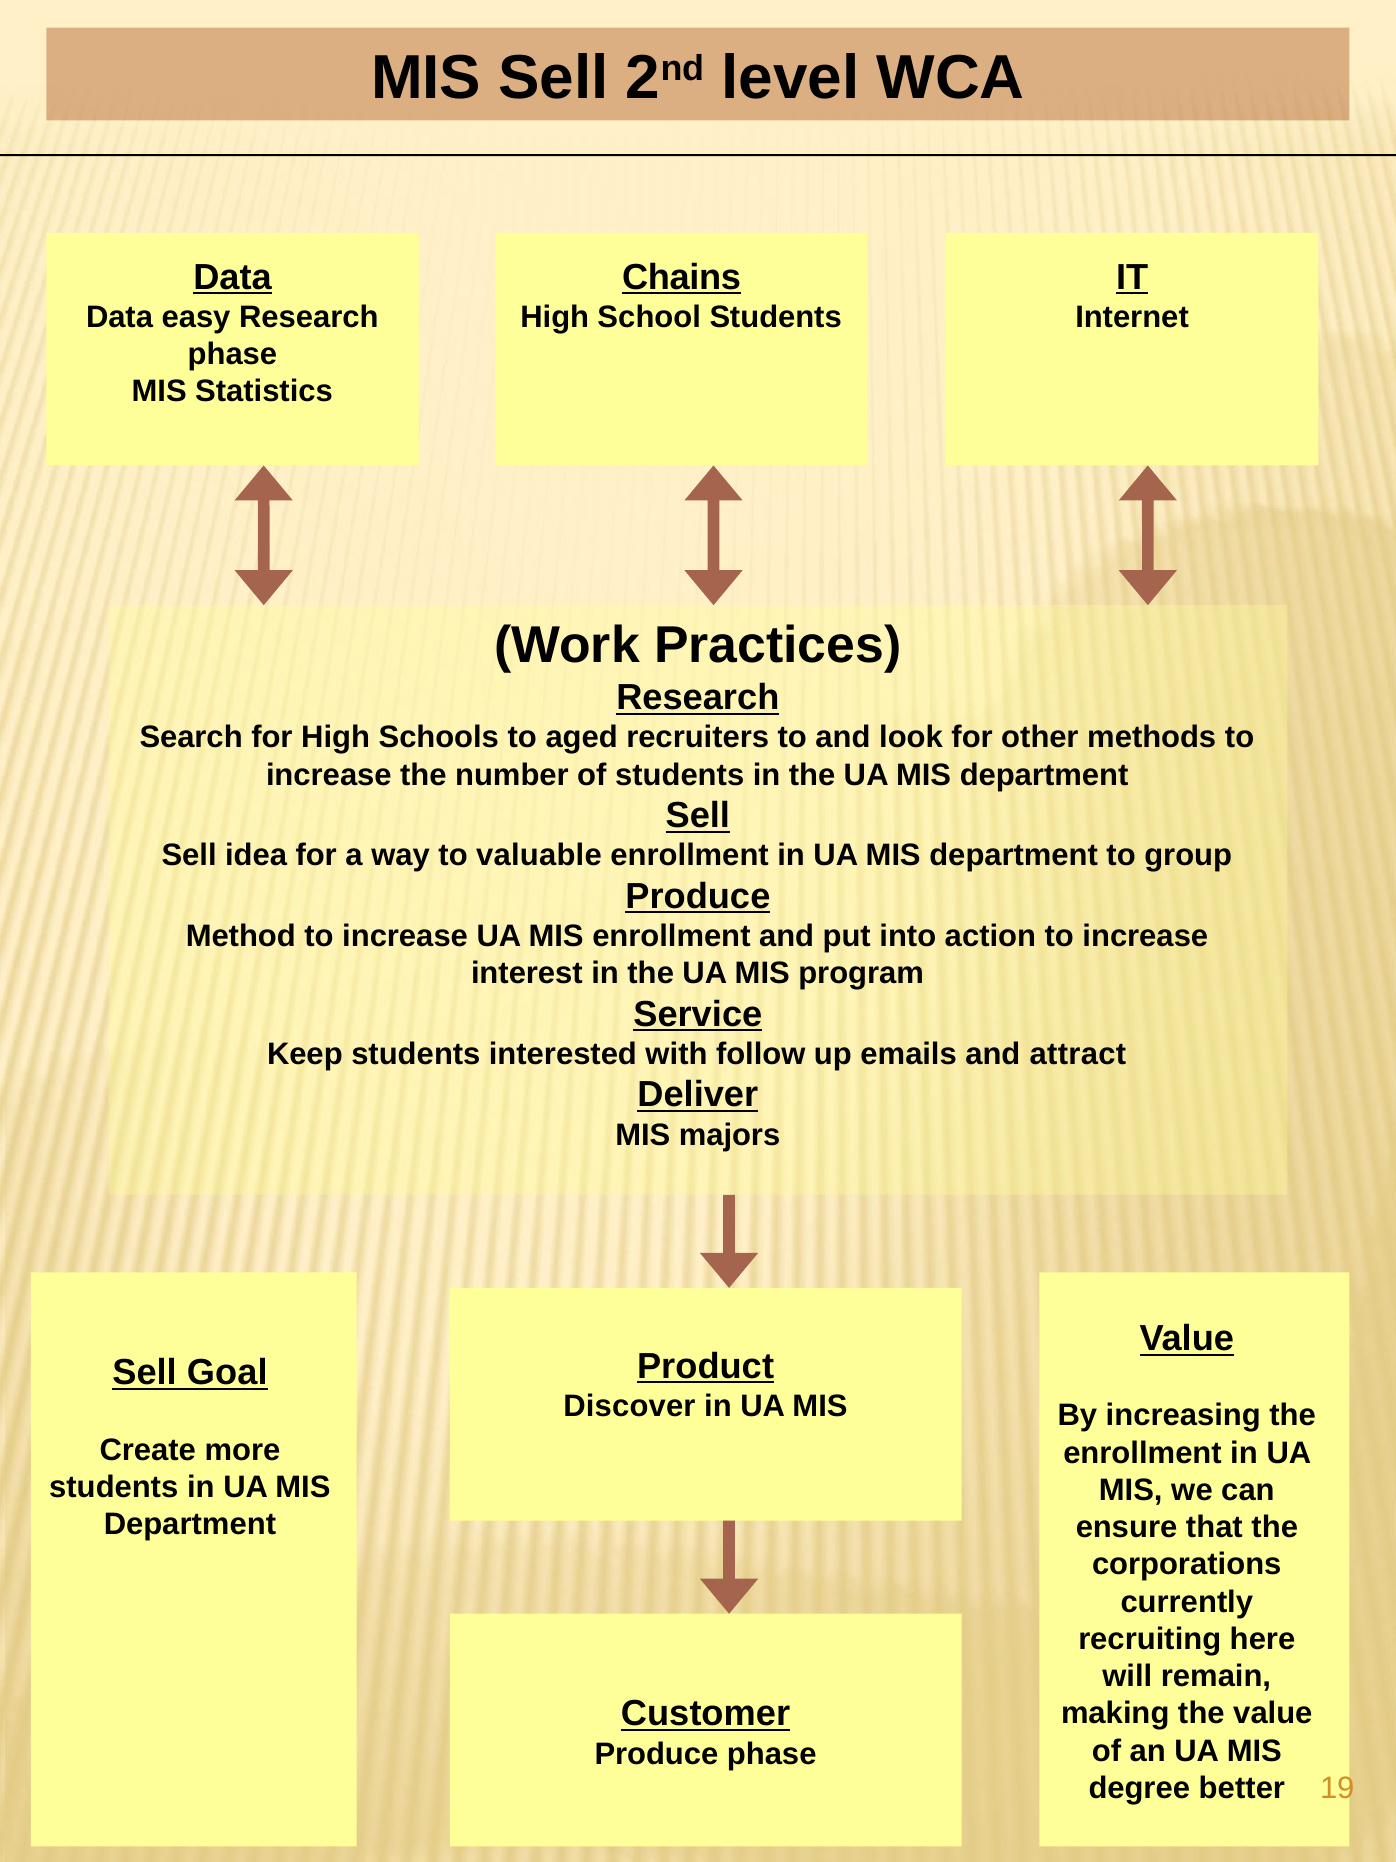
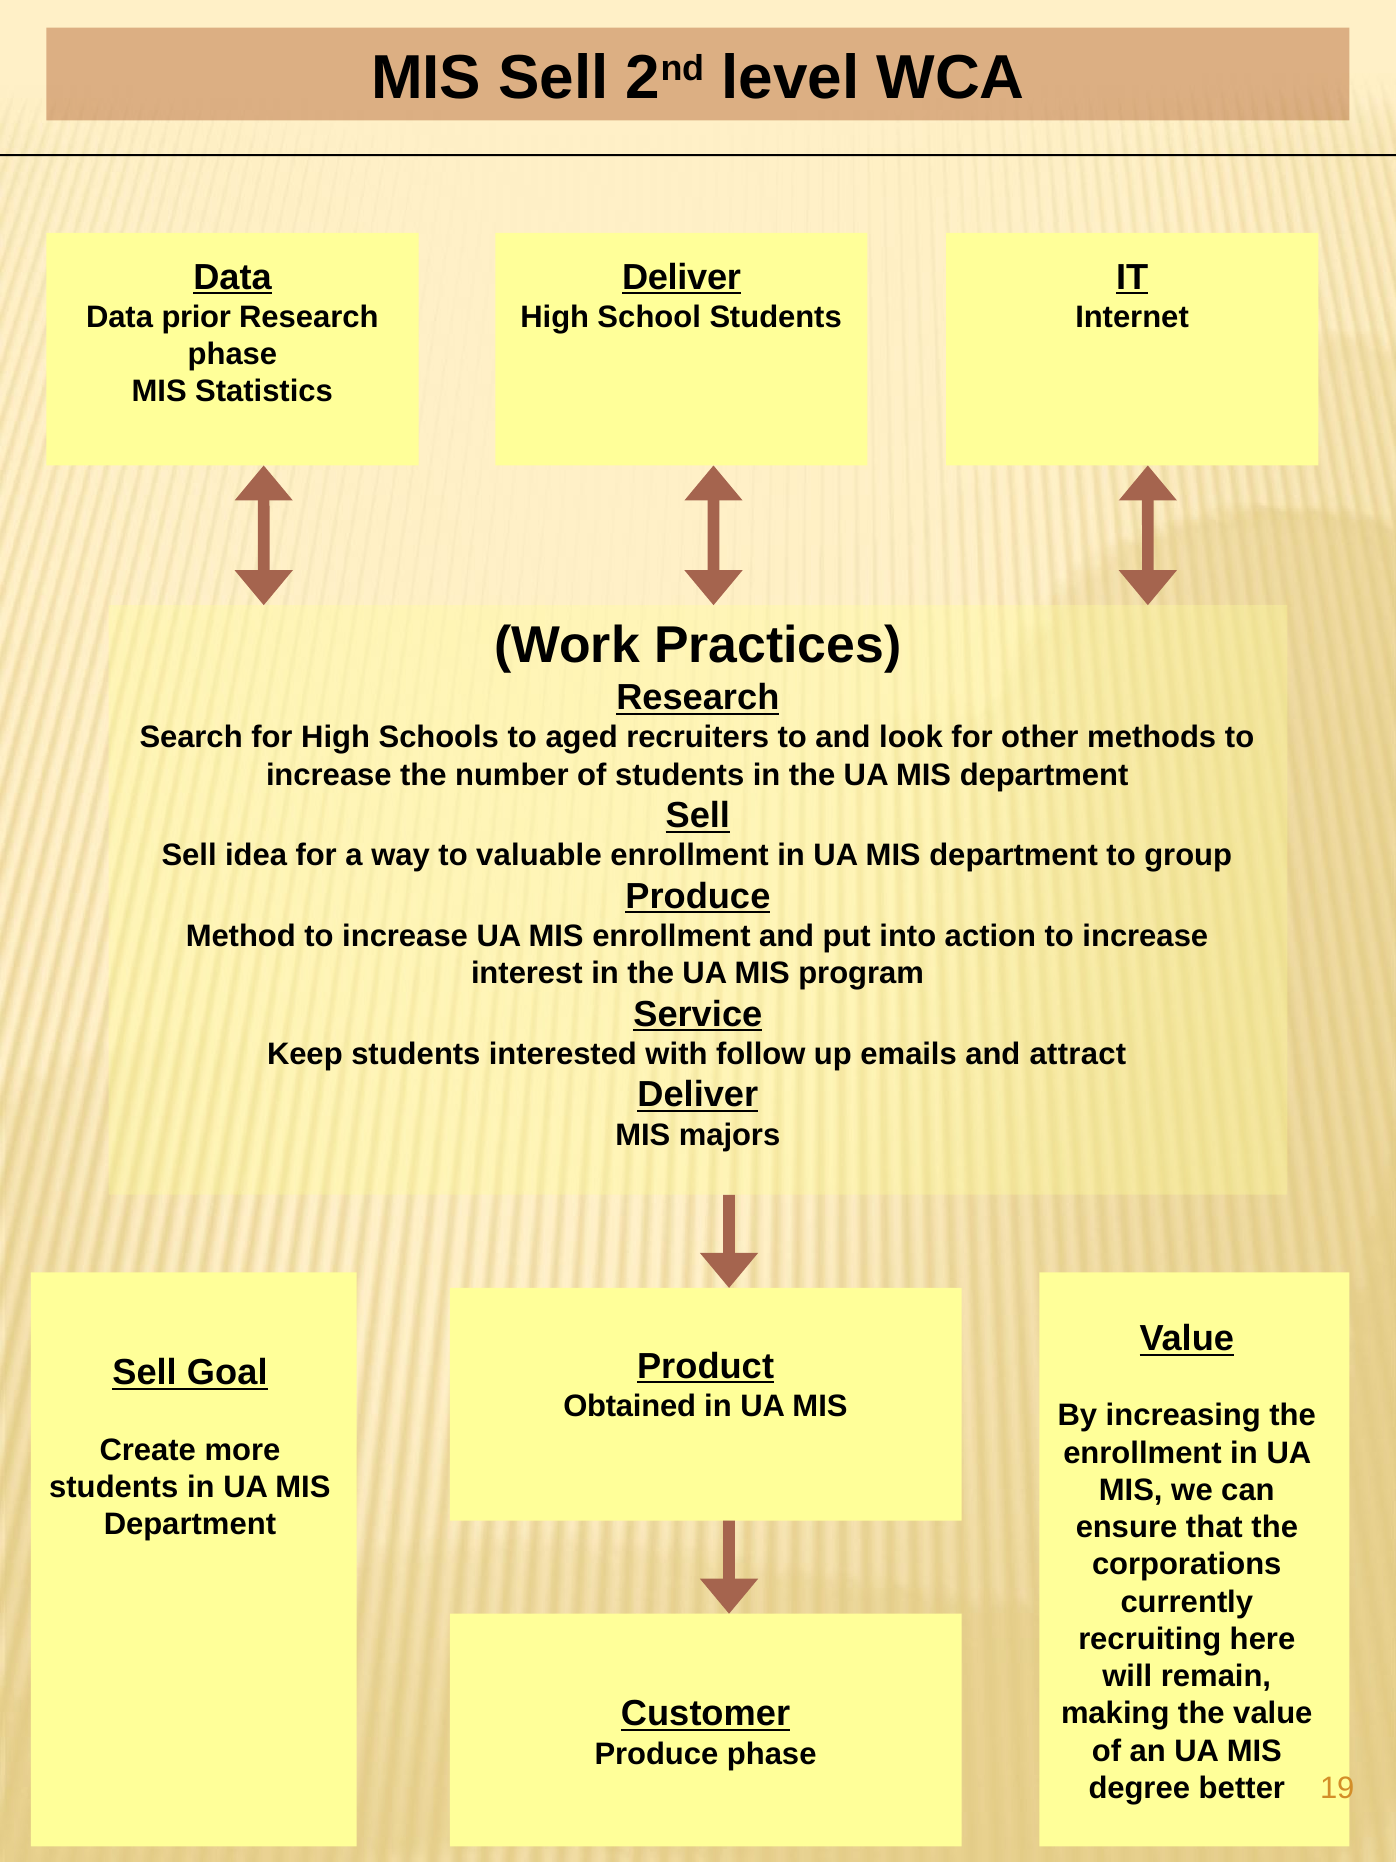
Chains: Chains -> Deliver (681, 277)
easy: easy -> prior (196, 317)
Discover: Discover -> Obtained (630, 1406)
